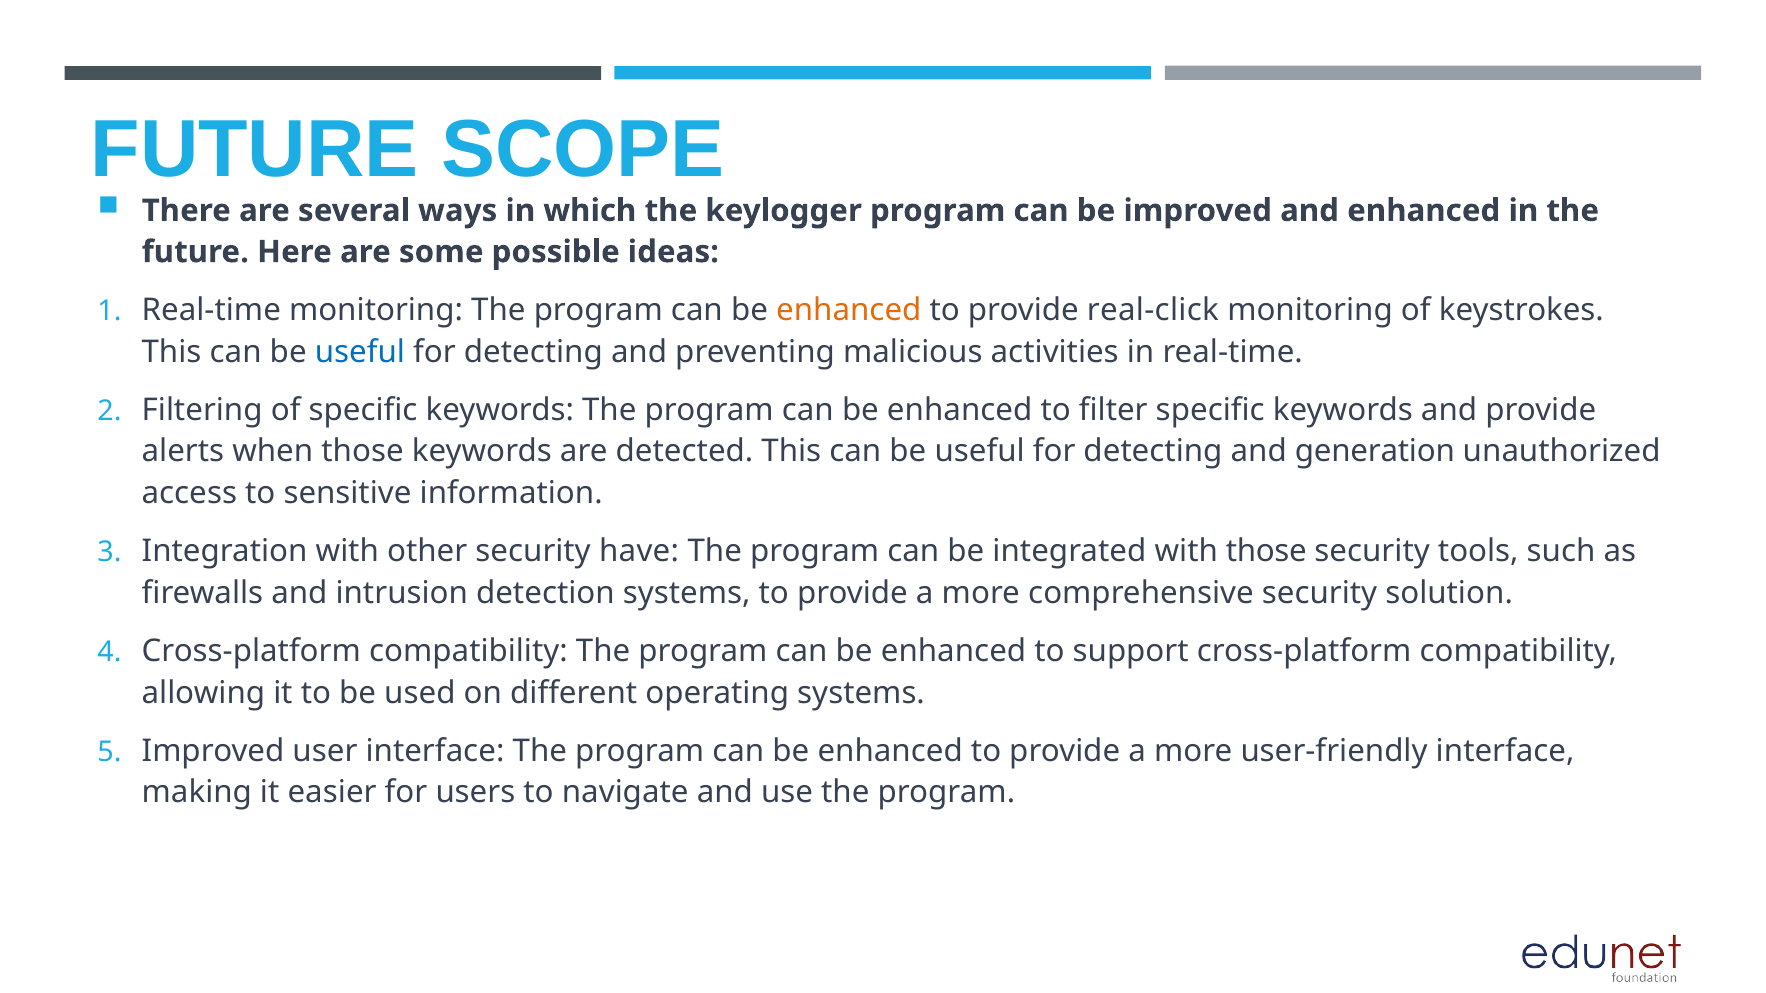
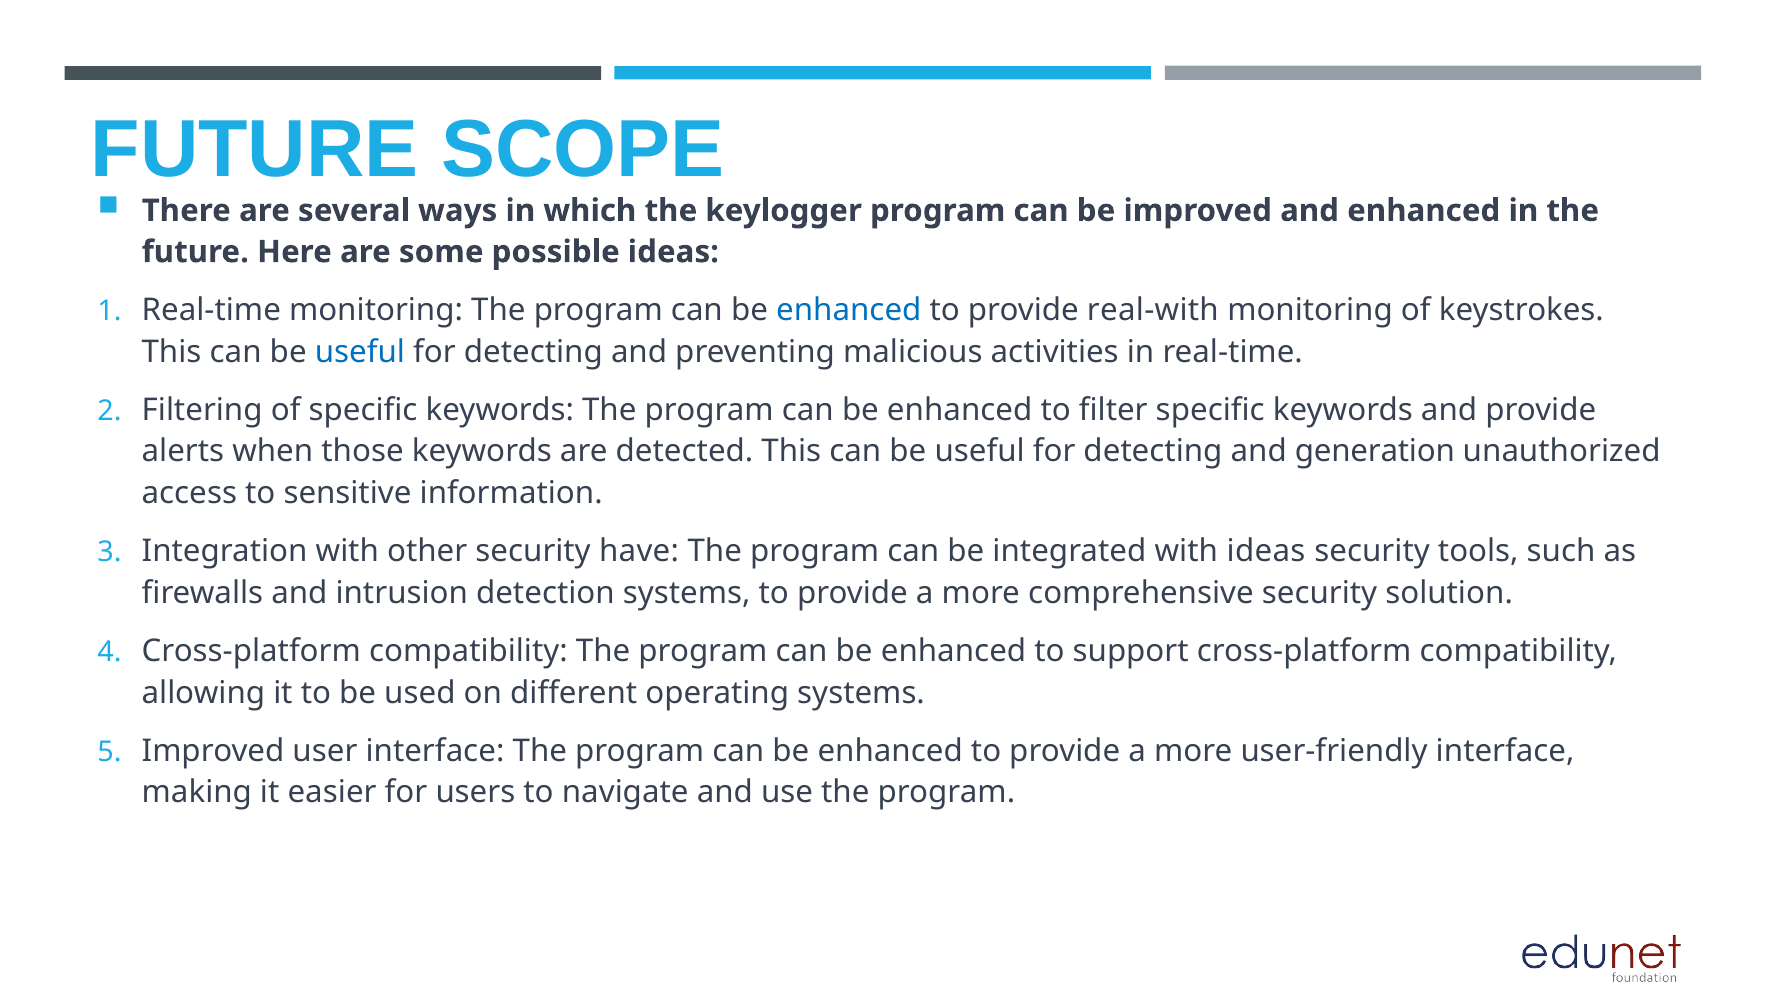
enhanced colour: orange -> blue (849, 311)
real-click: real-click -> real-with (1153, 311)
with those: those -> ideas (1266, 552)
